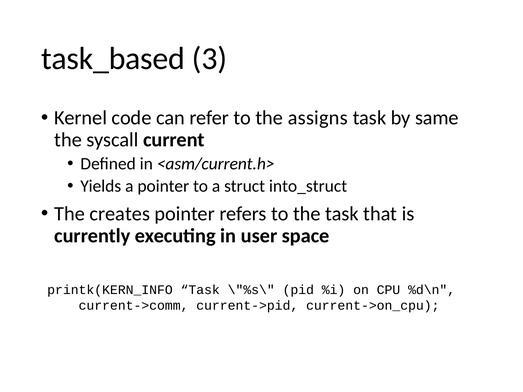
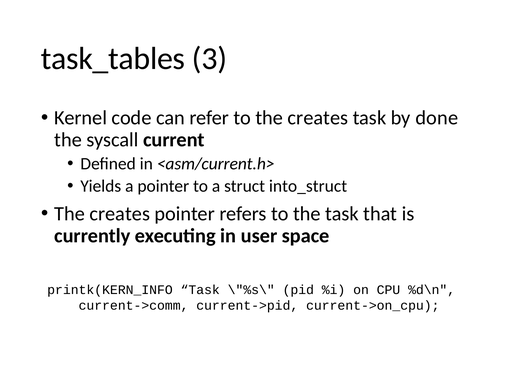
task_based: task_based -> task_tables (113, 59)
to the assigns: assigns -> creates (318, 118)
same: same -> done (437, 118)
